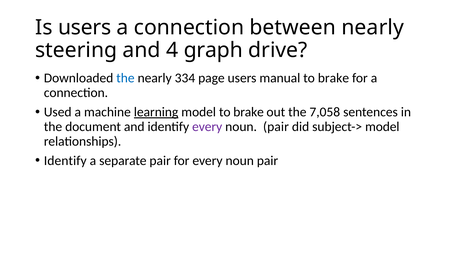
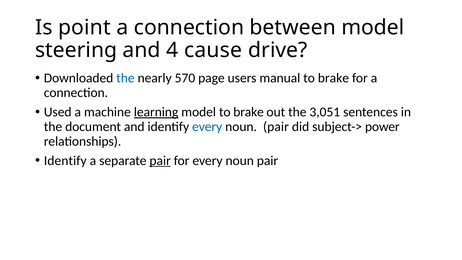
Is users: users -> point (84, 27)
between nearly: nearly -> model (373, 27)
graph: graph -> cause (213, 50)
334: 334 -> 570 (185, 78)
7,058: 7,058 -> 3,051 (325, 112)
every colour: purple -> blue (207, 127)
subject-> model: model -> power (382, 127)
pair underline: none -> present (160, 161)
